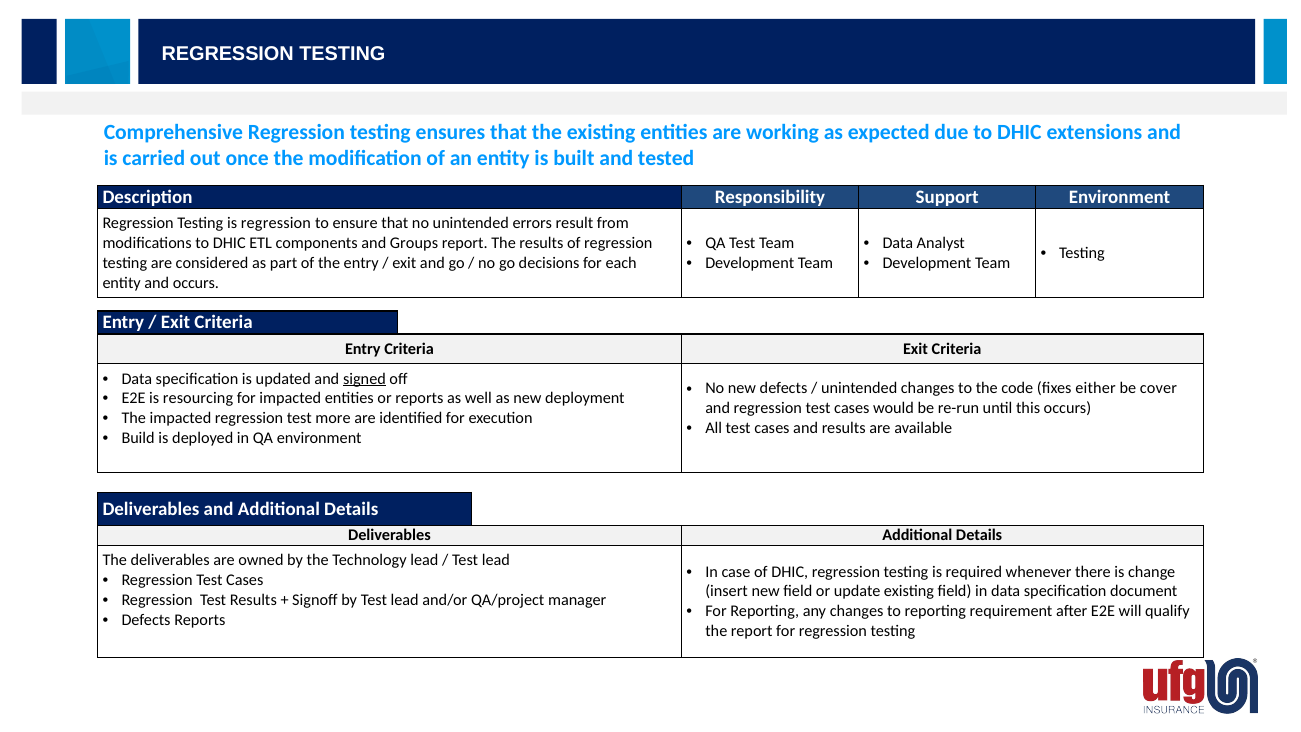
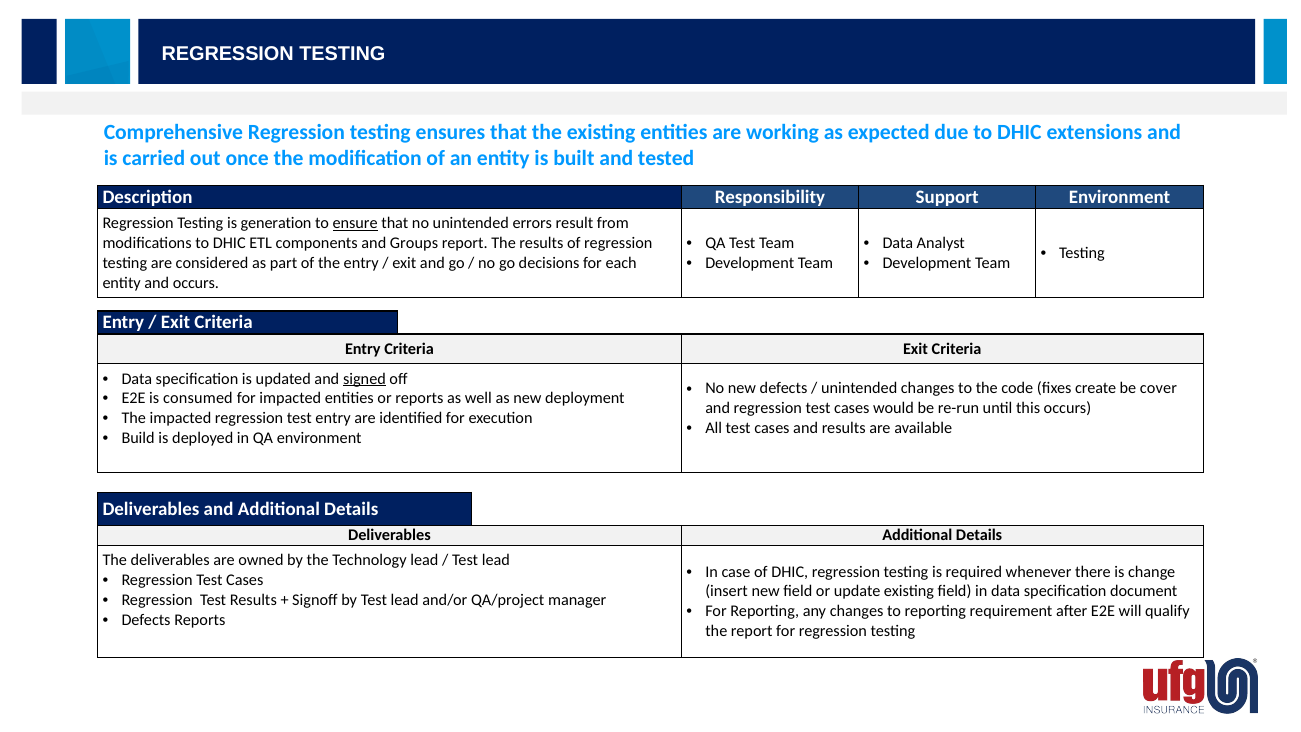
is regression: regression -> generation (276, 224)
ensure underline: none -> present (355, 224)
either: either -> create (1096, 388)
resourcing: resourcing -> consumed (198, 398)
test more: more -> entry (333, 418)
